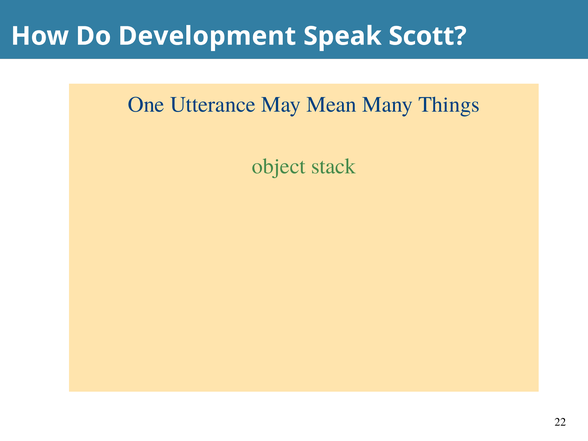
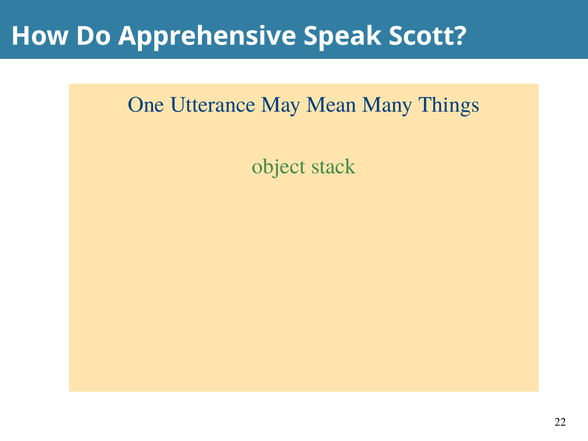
Development: Development -> Apprehensive (207, 36)
